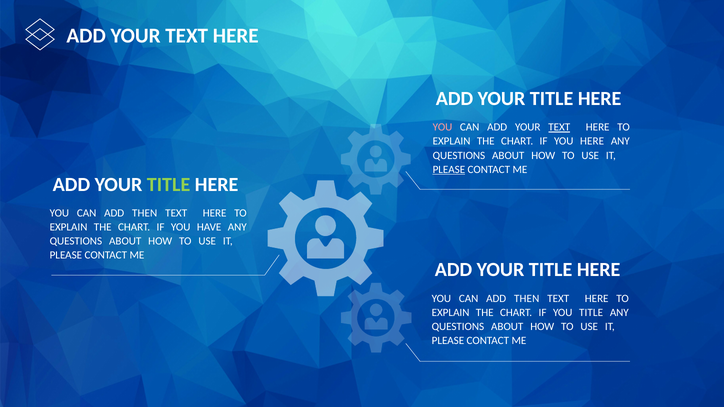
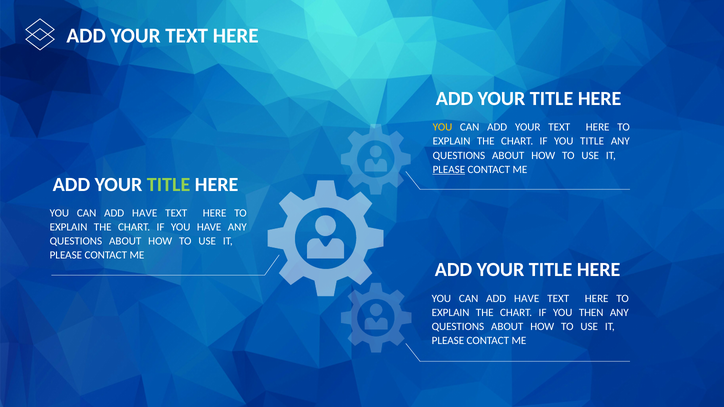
YOU colour: pink -> yellow (442, 127)
TEXT underline: present -> none (559, 127)
YOU HERE: HERE -> TITLE (592, 141)
THEN: THEN -> HAVE (145, 213)
THEN: THEN -> HAVE (527, 299)
YOU TITLE: TITLE -> THEN (591, 313)
